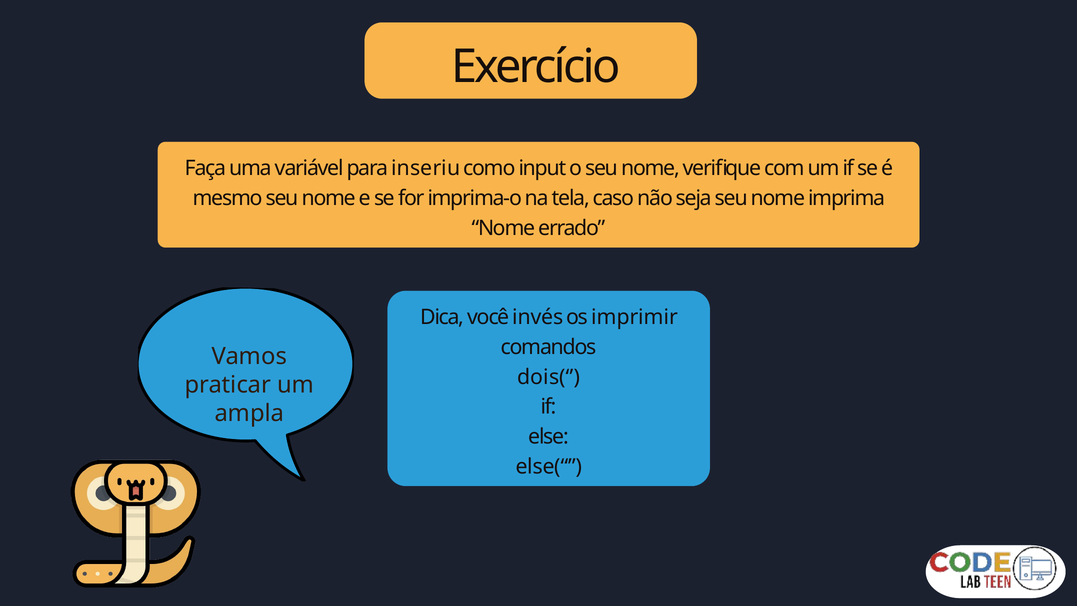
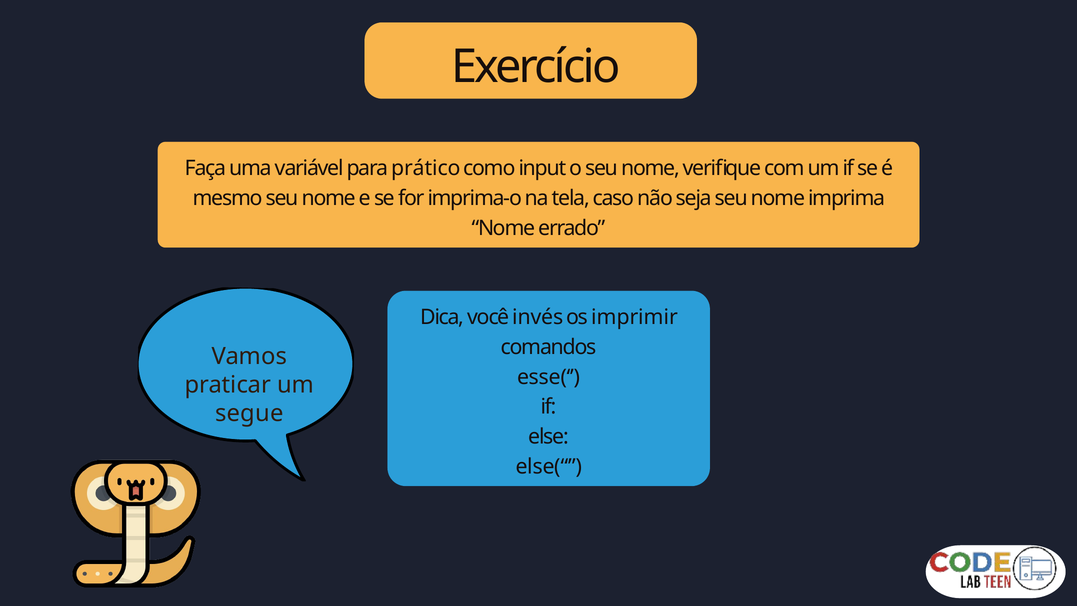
inseriu: inseriu -> prático (426, 168)
dois(‘: dois(‘ -> esse(‘ (549, 377)
ampla: ampla -> segue (249, 413)
